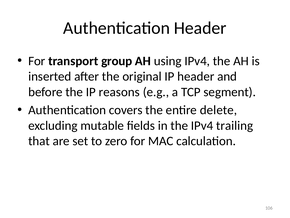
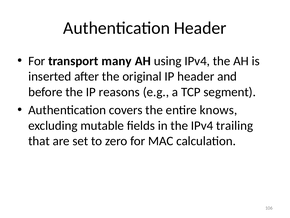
group: group -> many (117, 61)
delete: delete -> knows (219, 110)
